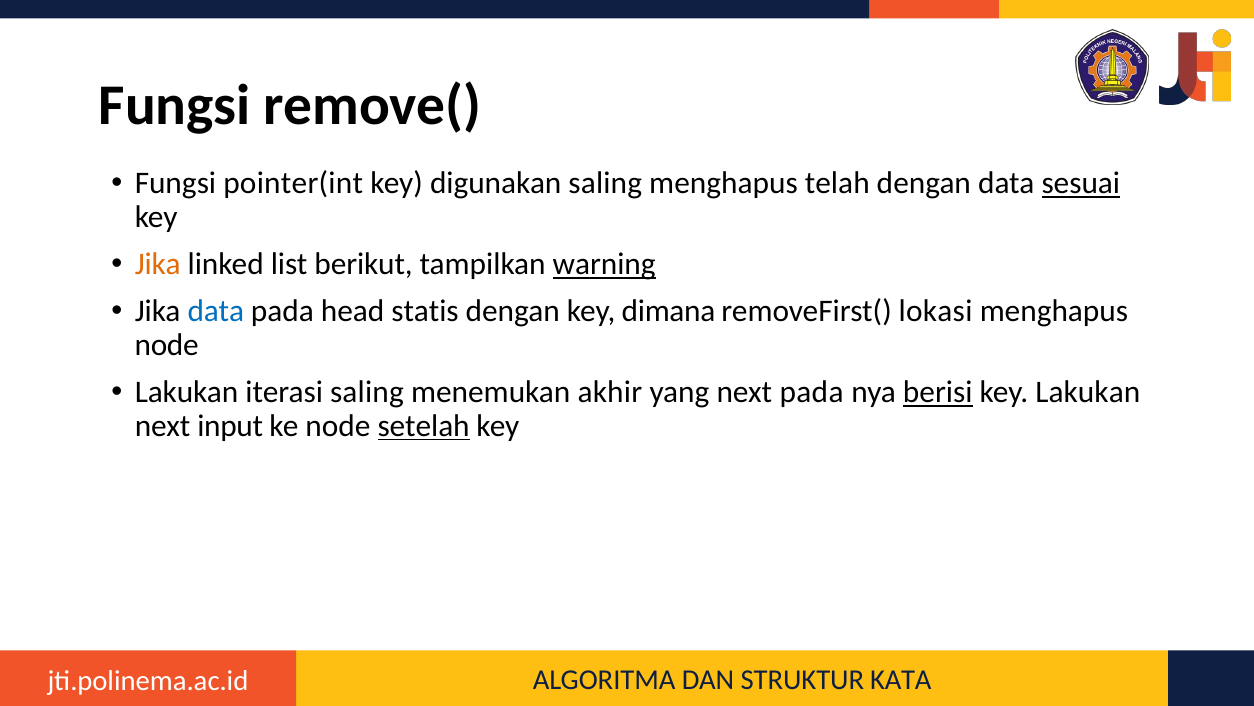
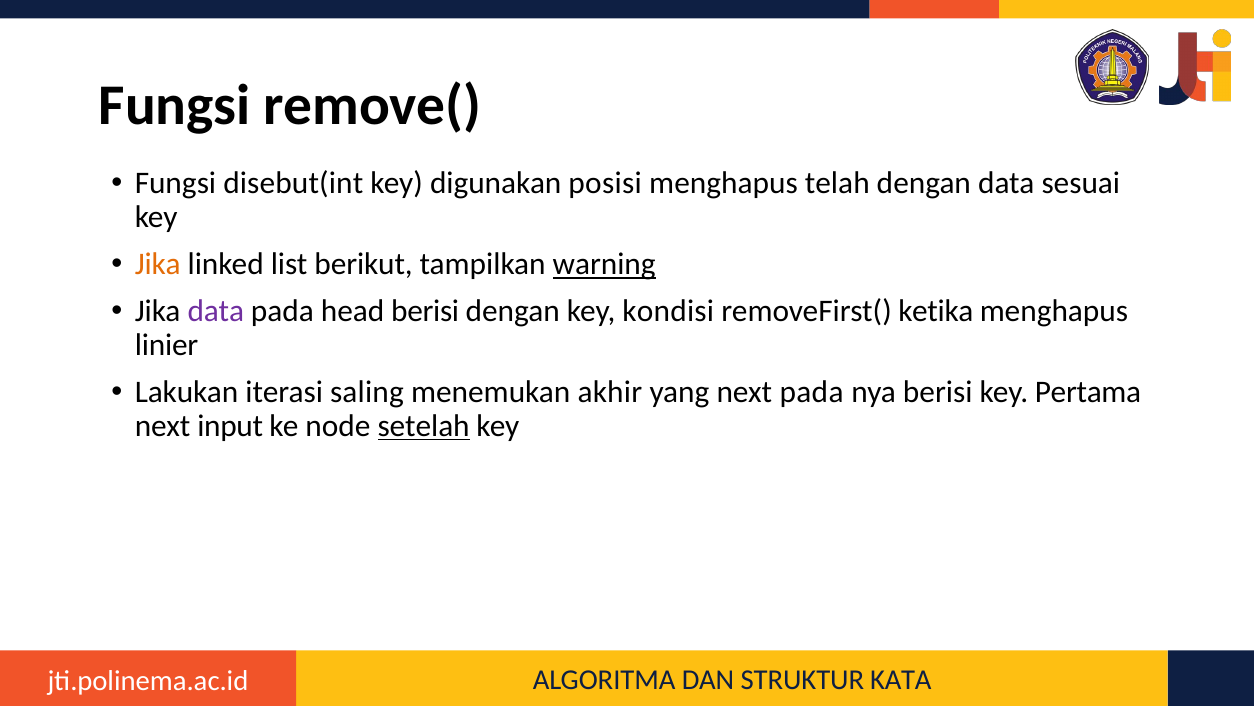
pointer(int: pointer(int -> disebut(int (293, 183)
digunakan saling: saling -> posisi (605, 183)
sesuai underline: present -> none (1081, 183)
data colour: blue -> purple (216, 311)
head statis: statis -> berisi (425, 311)
dimana: dimana -> kondisi (668, 311)
lokasi: lokasi -> ketika (936, 311)
node: node -> linier (167, 345)
berisi underline: present -> none (938, 392)
key Lakukan: Lakukan -> Pertama (1088, 392)
